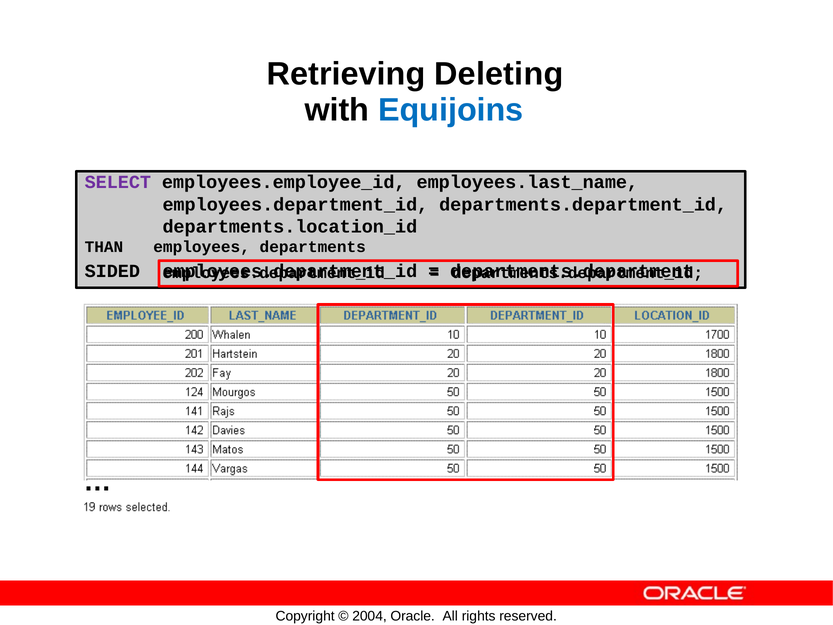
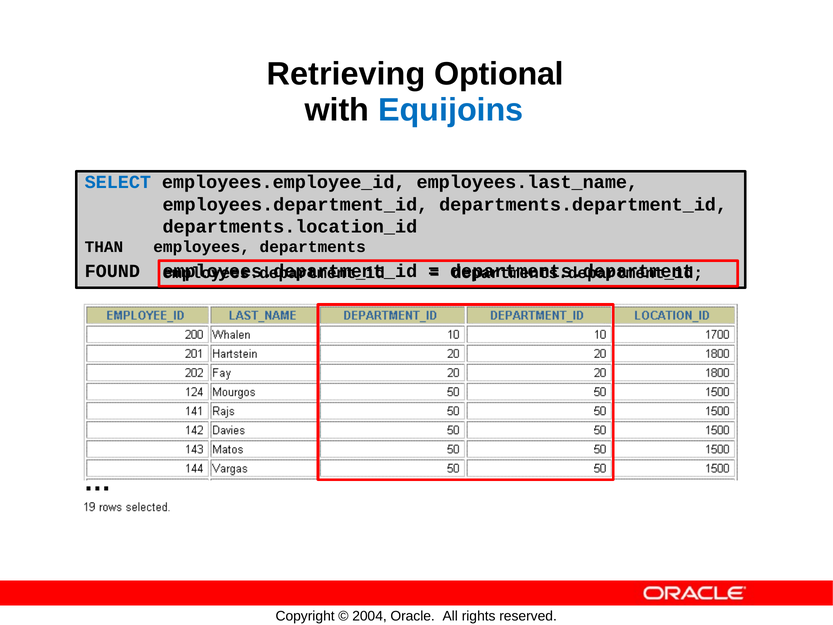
Deleting: Deleting -> Optional (499, 74)
SELECT colour: purple -> blue (118, 182)
SIDED: SIDED -> FOUND (112, 271)
